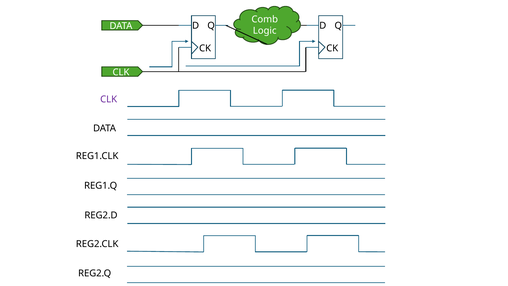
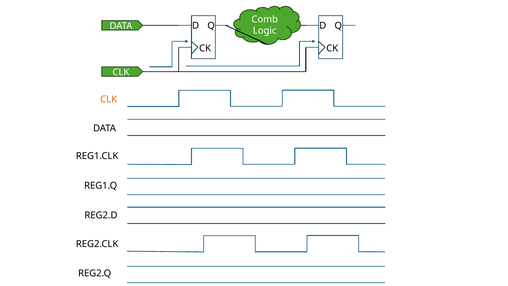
CLK colour: purple -> orange (109, 99)
